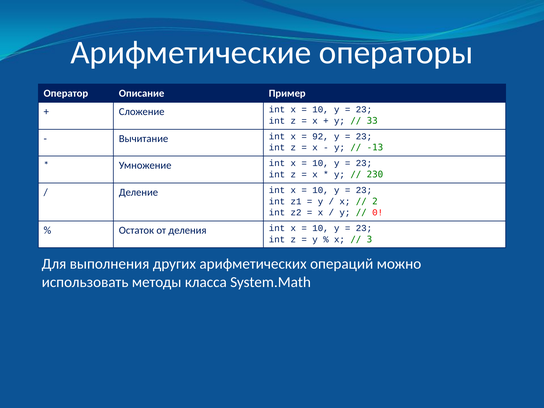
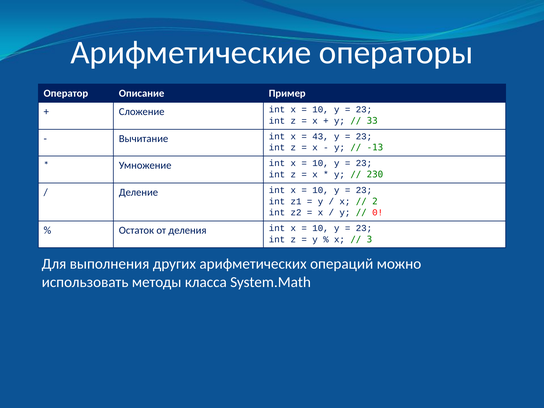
92: 92 -> 43 (320, 136)
